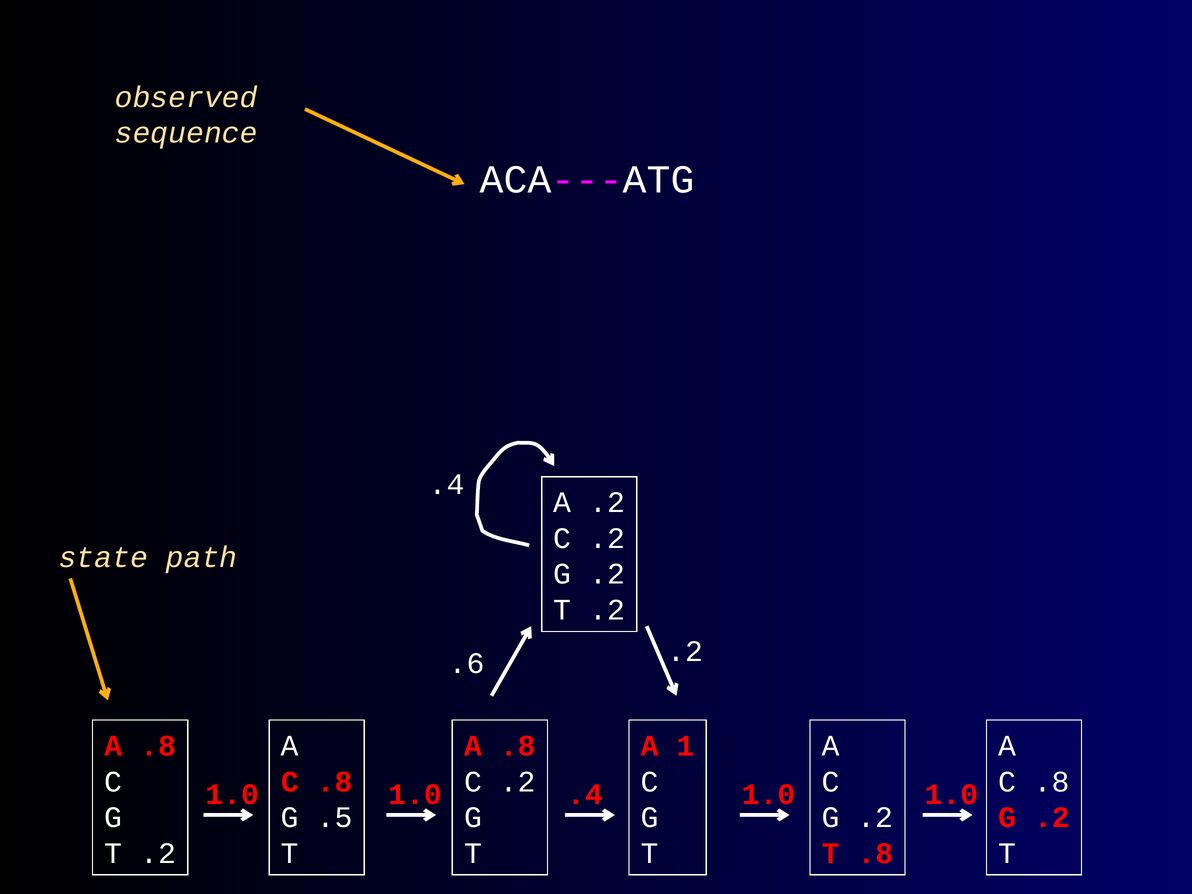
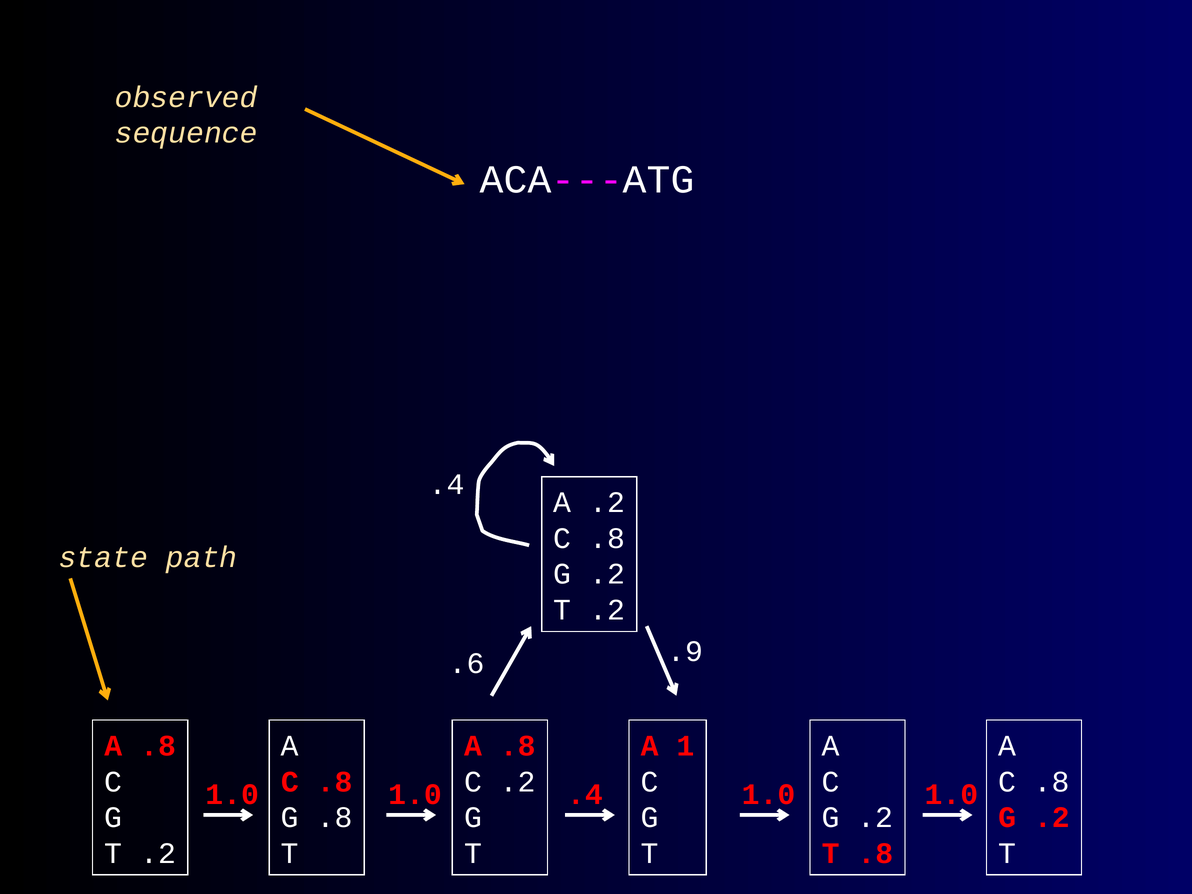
.2: .2 -> .8 (607, 538)
.6 .2: .2 -> .9 (685, 652)
G .5: .5 -> .8 (335, 817)
